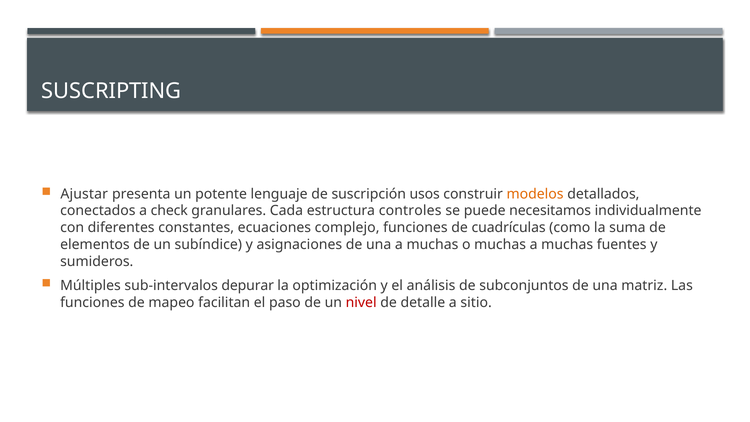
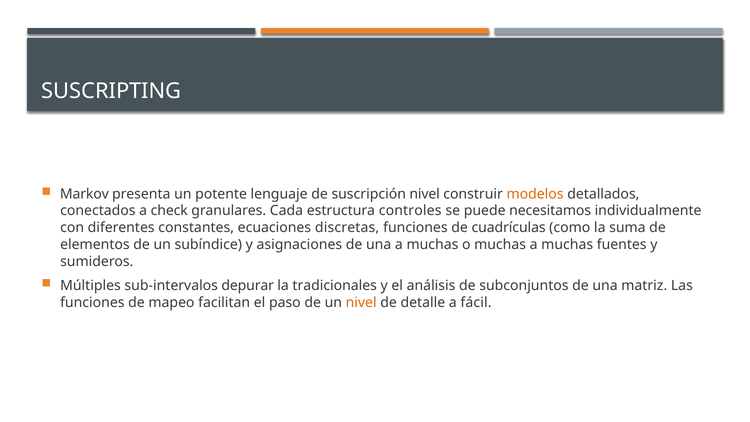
Ajustar: Ajustar -> Markov (84, 194)
suscripción usos: usos -> nivel (425, 194)
complejo: complejo -> discretas (347, 228)
optimización: optimización -> tradicionales (335, 286)
nivel colour: red -> orange (361, 303)
sitio: sitio -> fácil (476, 303)
